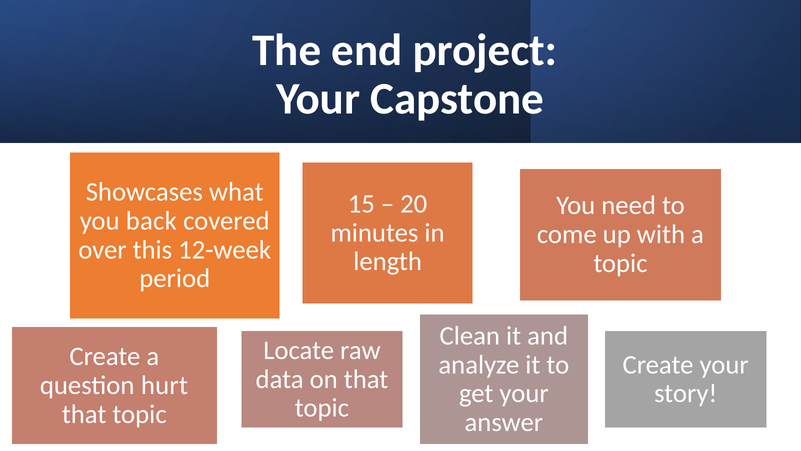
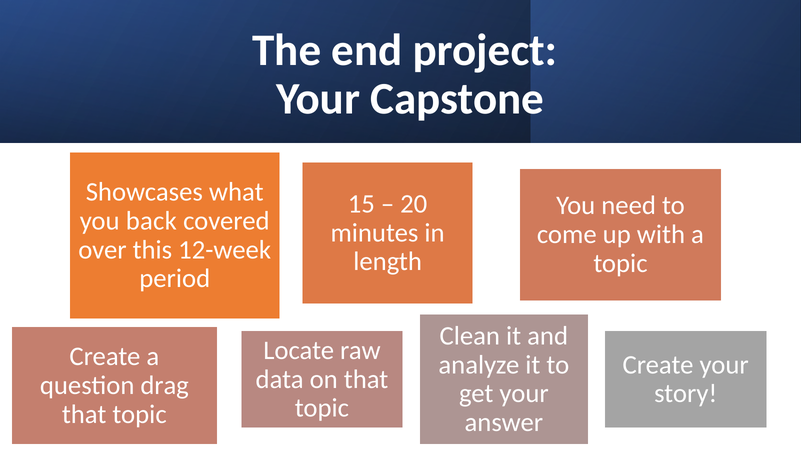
hurt: hurt -> drag (165, 385)
